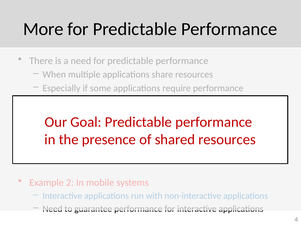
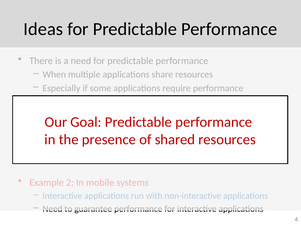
More: More -> Ideas (43, 29)
